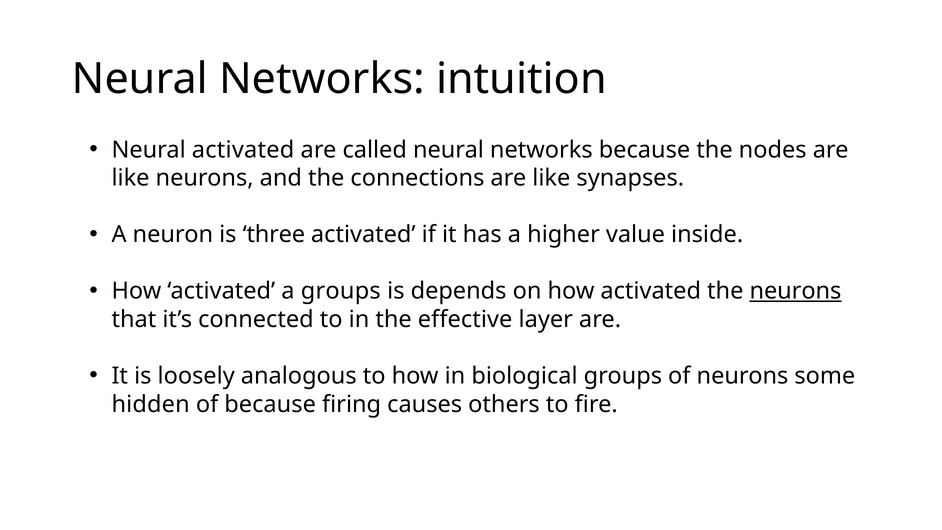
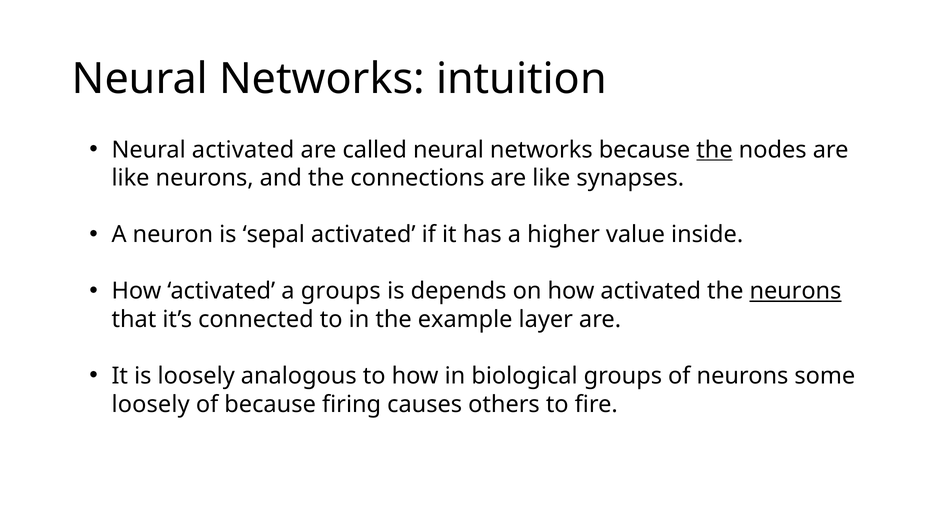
the underline: none -> present (715, 150)
three: three -> sepal (274, 235)
effective: effective -> example (465, 319)
hidden: hidden -> loosely (151, 404)
